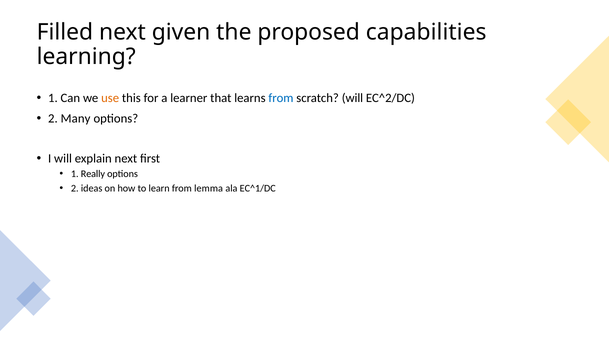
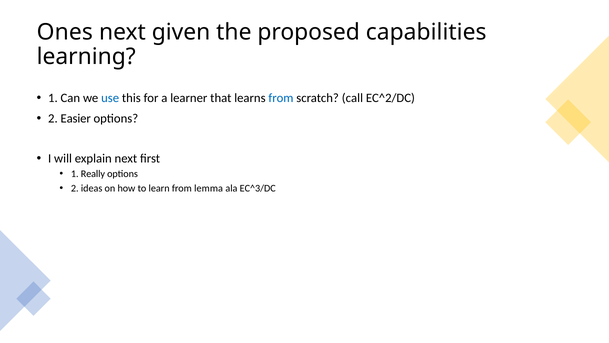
Filled: Filled -> Ones (65, 32)
use colour: orange -> blue (110, 98)
scratch will: will -> call (352, 98)
Many: Many -> Easier (76, 118)
EC^1/DC: EC^1/DC -> EC^3/DC (258, 188)
